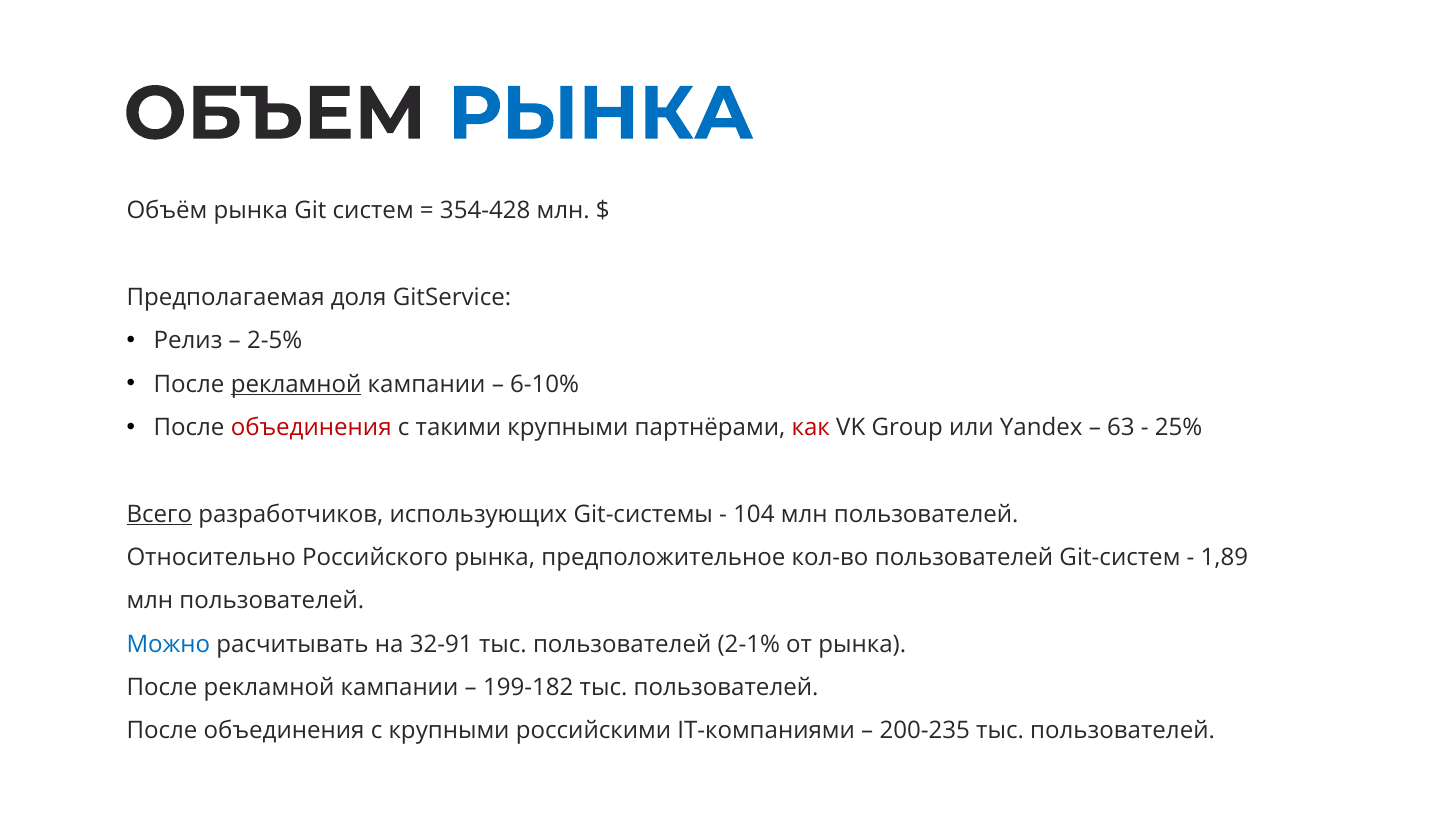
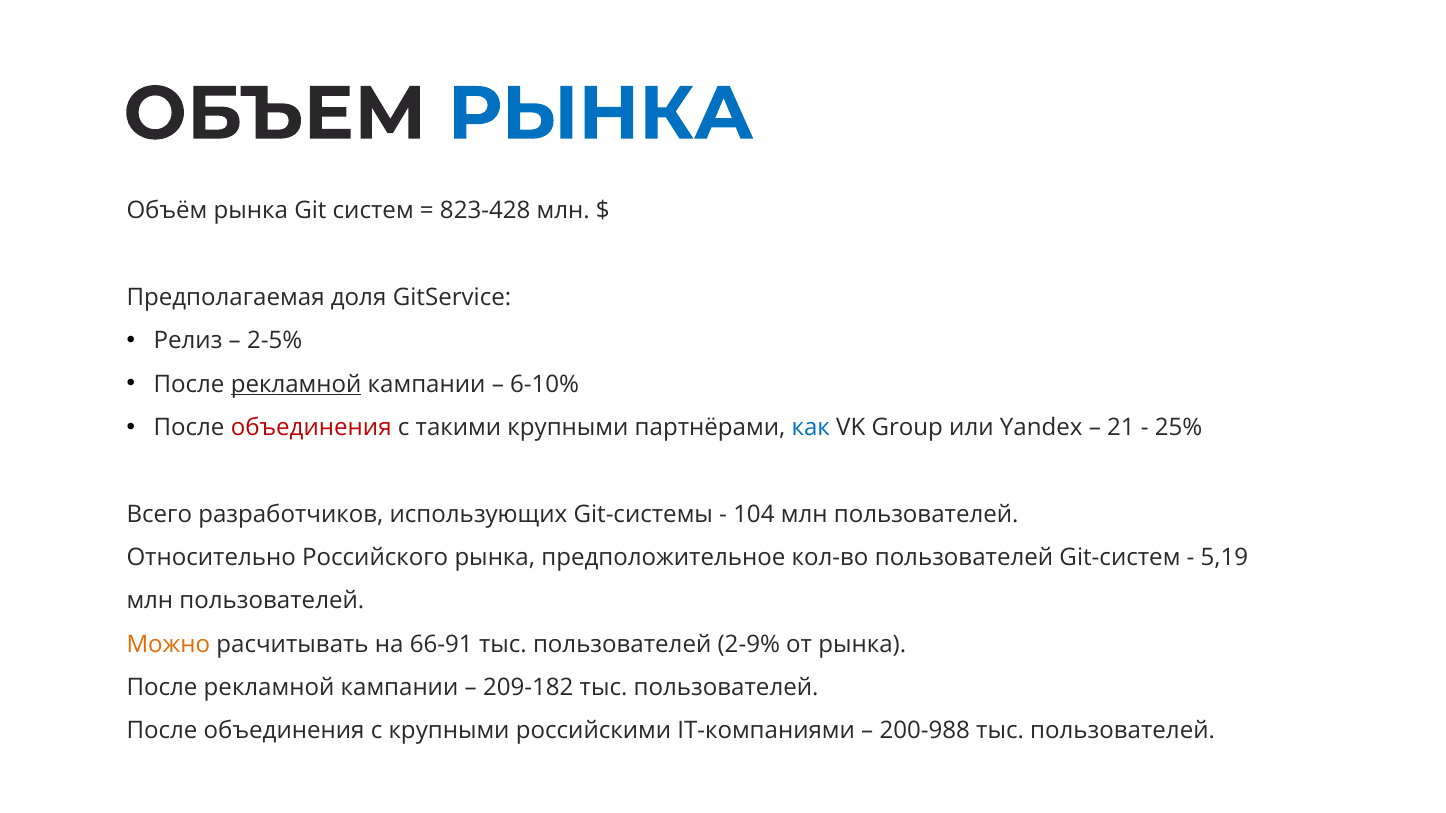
354-428: 354-428 -> 823-428 (485, 211)
как colour: red -> blue (811, 428)
63: 63 -> 21 (1121, 428)
Всего underline: present -> none (159, 514)
1,89: 1,89 -> 5,19 (1224, 558)
Можно colour: blue -> orange (168, 645)
32-91: 32-91 -> 66-91 (441, 645)
2-1%: 2-1% -> 2-9% (749, 645)
199-182: 199-182 -> 209-182 (528, 688)
200-235: 200-235 -> 200-988 (925, 731)
